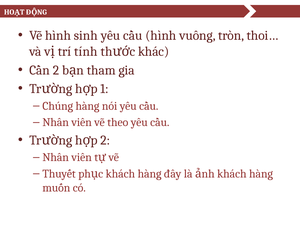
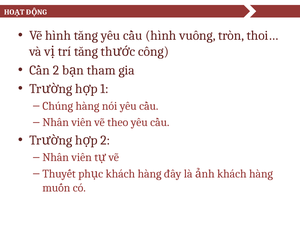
hình sinh: sinh -> tăng (86, 35)
trí tính: tính -> tăng (86, 51)
khác: khác -> công (154, 51)
